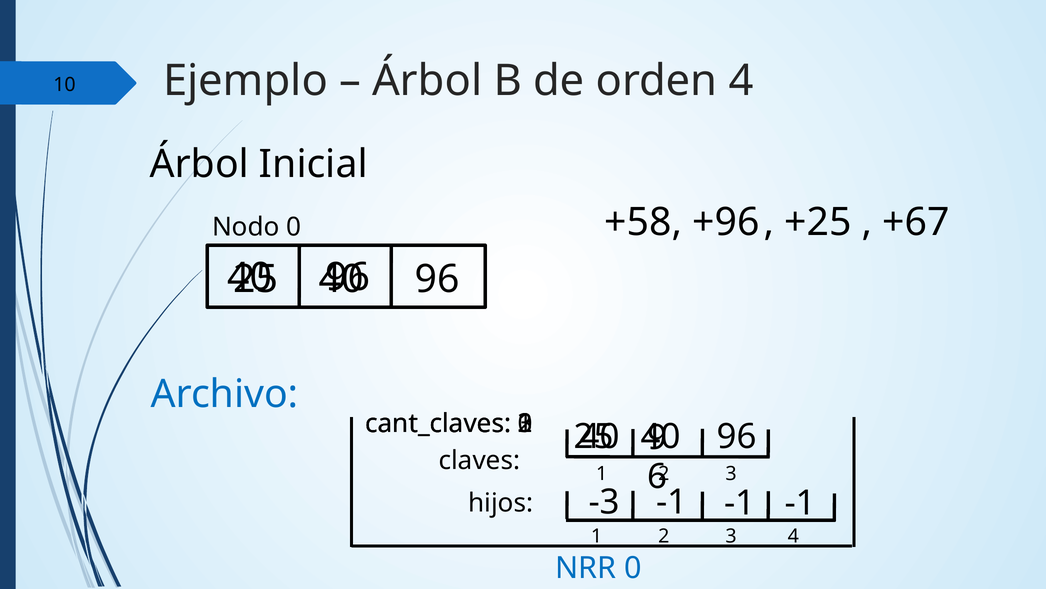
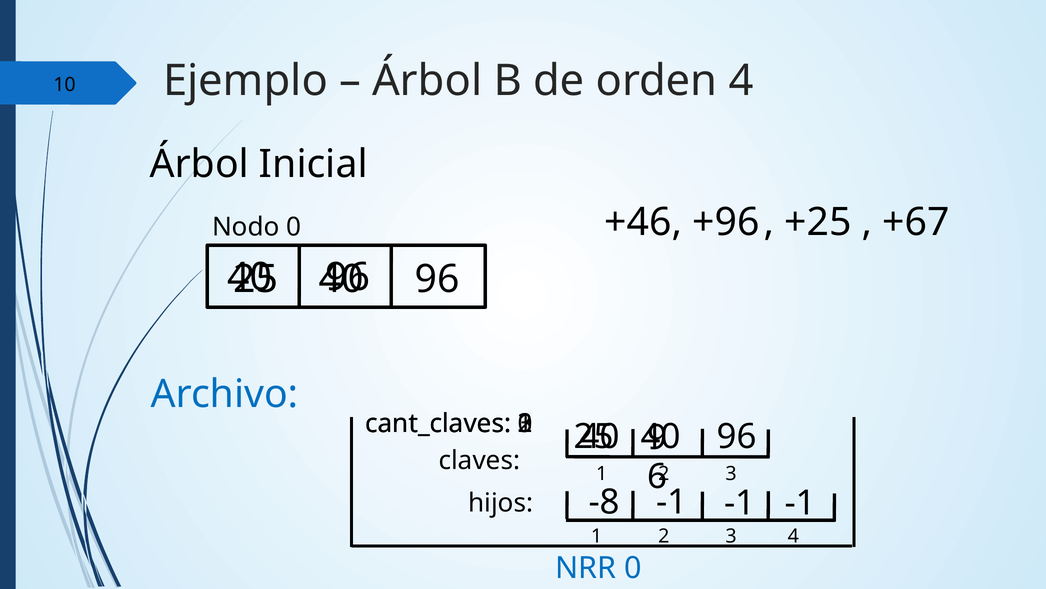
+58: +58 -> +46 (638, 222)
-3: -3 -> -8 (604, 501)
